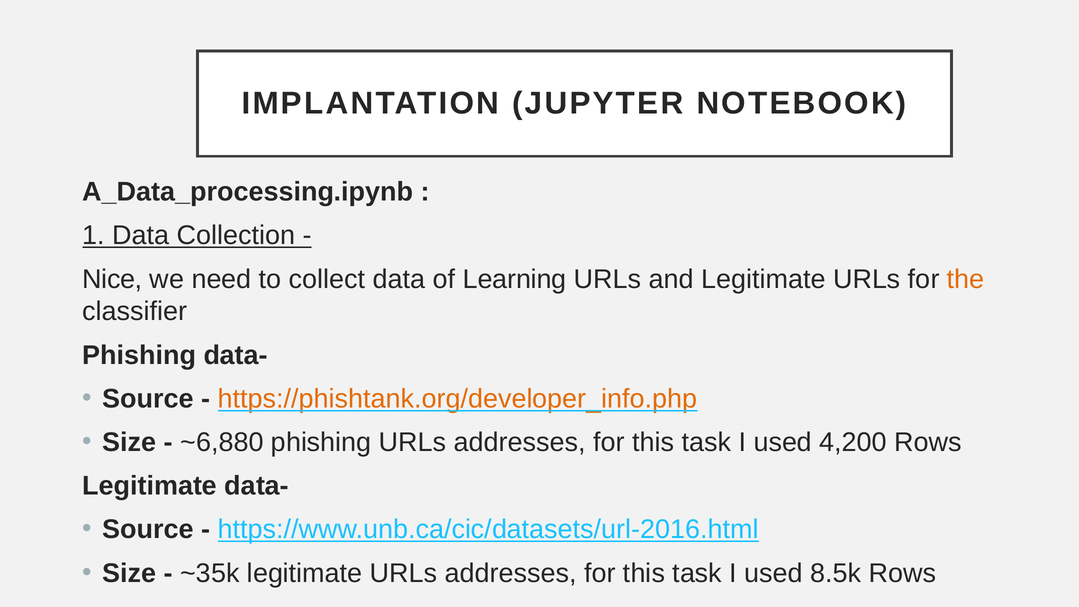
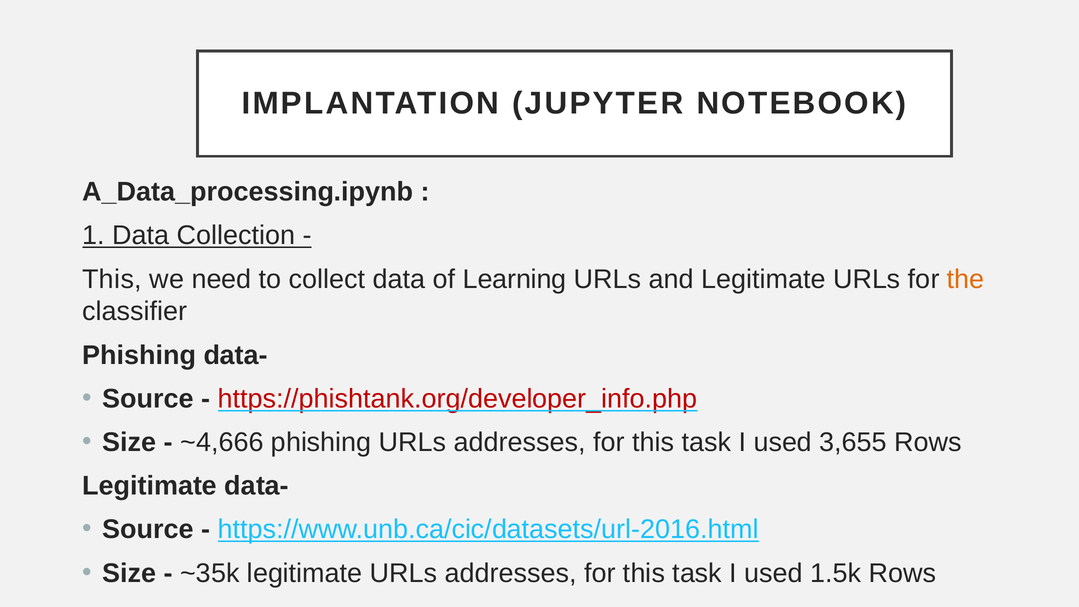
Nice: Nice -> This (112, 279)
https://phishtank.org/developer_info.php colour: orange -> red (458, 399)
~6,880: ~6,880 -> ~4,666 (222, 442)
4,200: 4,200 -> 3,655 (853, 442)
8.5k: 8.5k -> 1.5k (836, 573)
